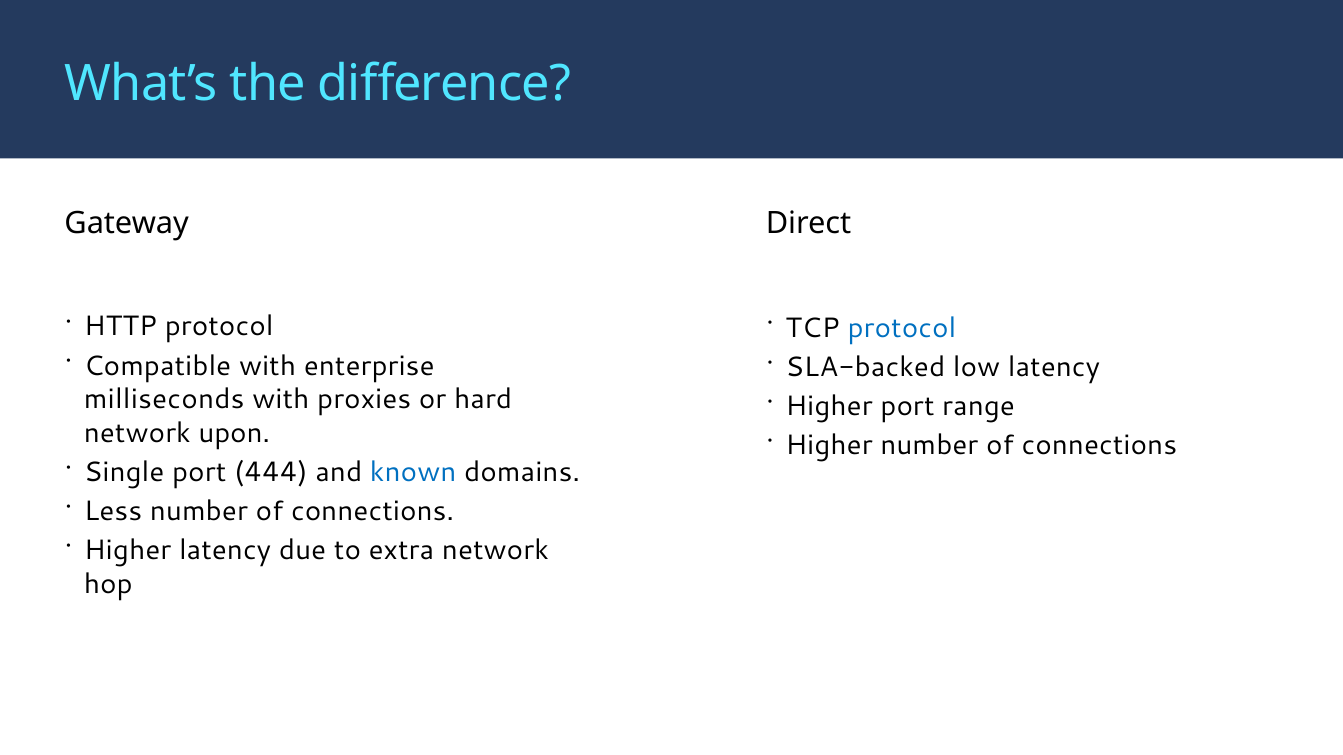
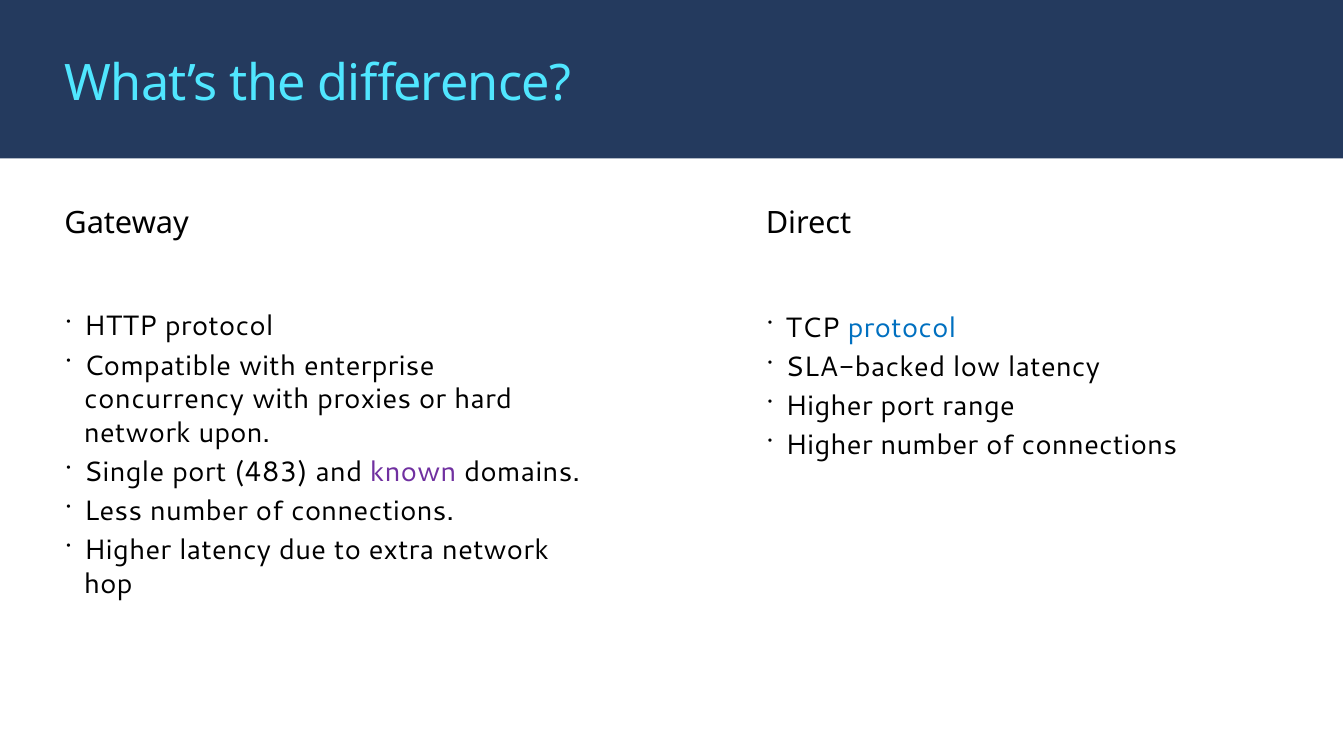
milliseconds: milliseconds -> concurrency (164, 400)
444: 444 -> 483 (271, 472)
known colour: blue -> purple (413, 472)
